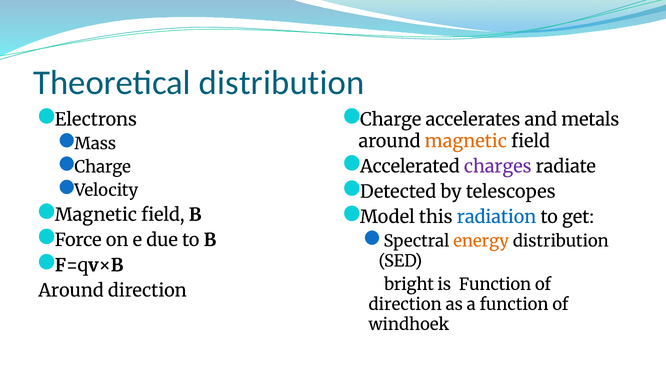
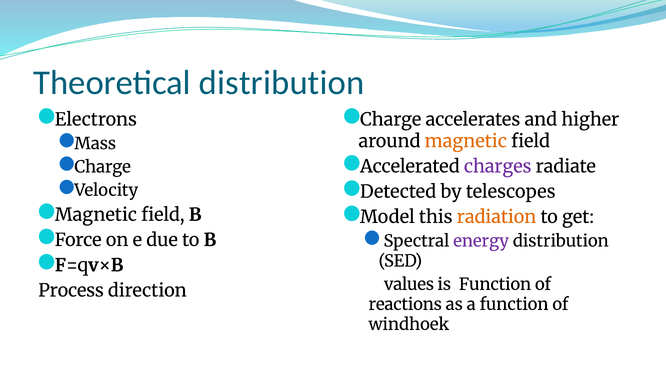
metals: metals -> higher (590, 119)
radiation colour: blue -> orange (497, 217)
energy colour: orange -> purple (481, 241)
bright: bright -> values (409, 284)
Around: Around -> Process (71, 290)
direction: direction -> reactions (405, 304)
